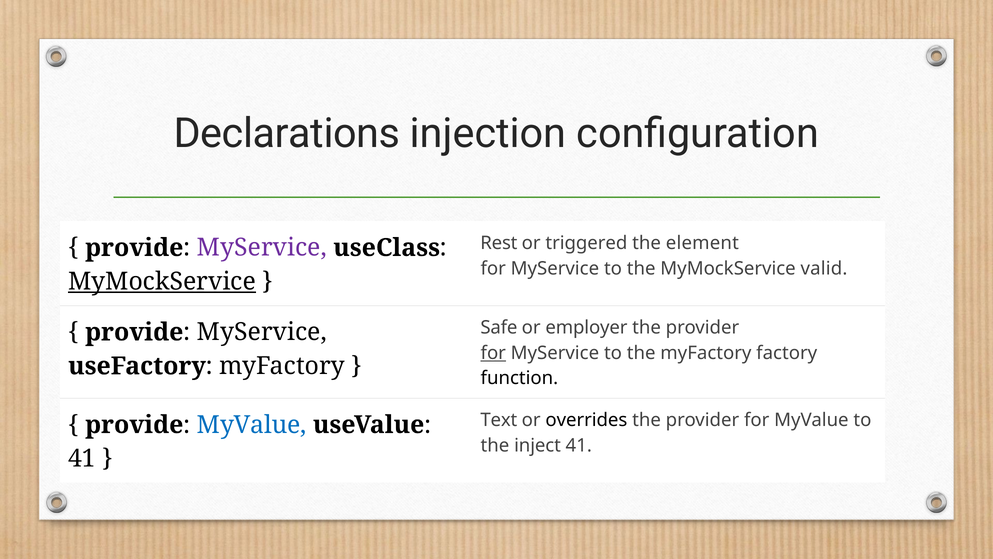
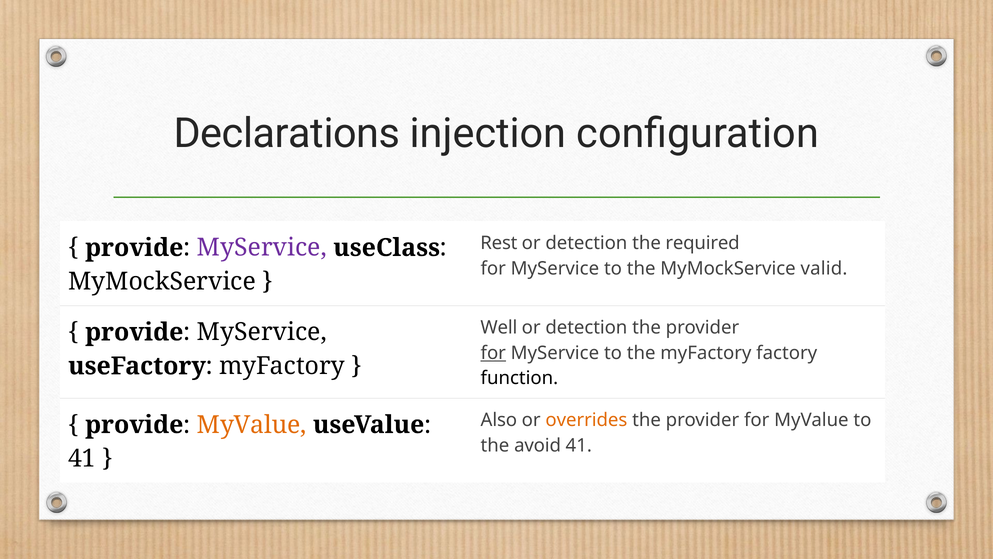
triggered: triggered -> detection (586, 243)
element: element -> required (703, 243)
MyMockService underline: present -> none (162, 281)
Safe: Safe -> Well (499, 327)
employer: employer -> detection (586, 327)
Text: Text -> Also (499, 420)
overrides colour: black -> orange (586, 420)
MyValue colour: blue -> orange (252, 424)
inject: inject -> avoid (538, 445)
